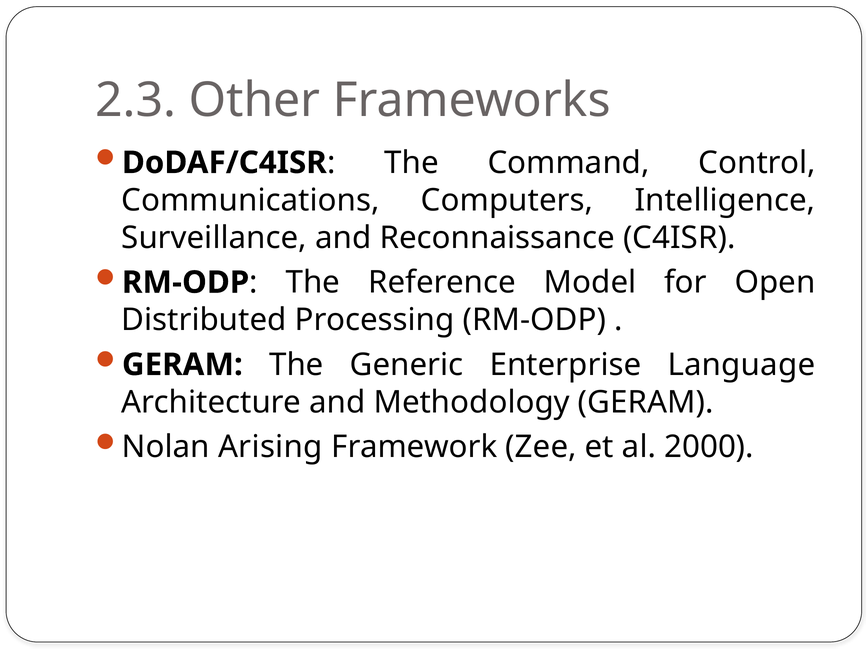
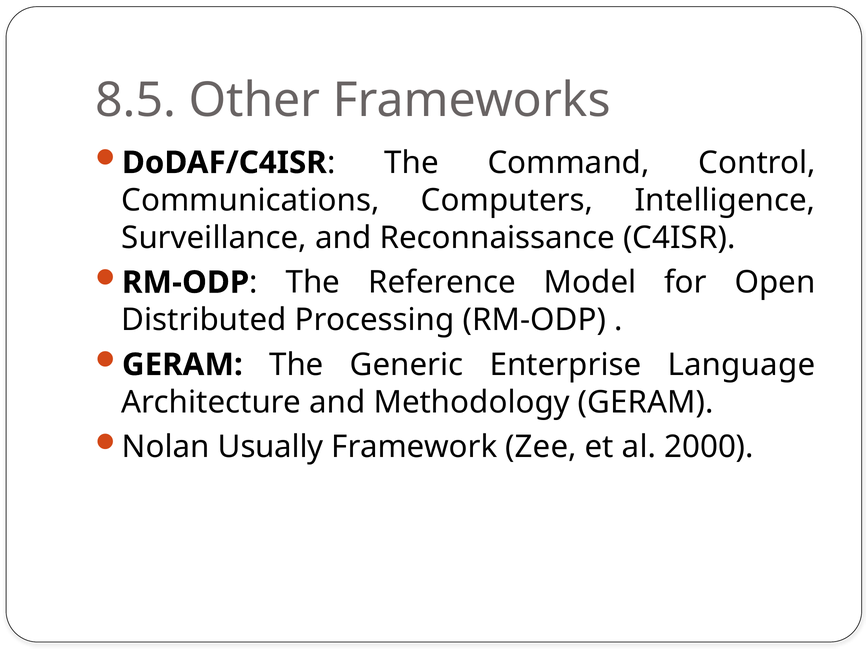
2.3: 2.3 -> 8.5 (136, 100)
Arising: Arising -> Usually (271, 447)
